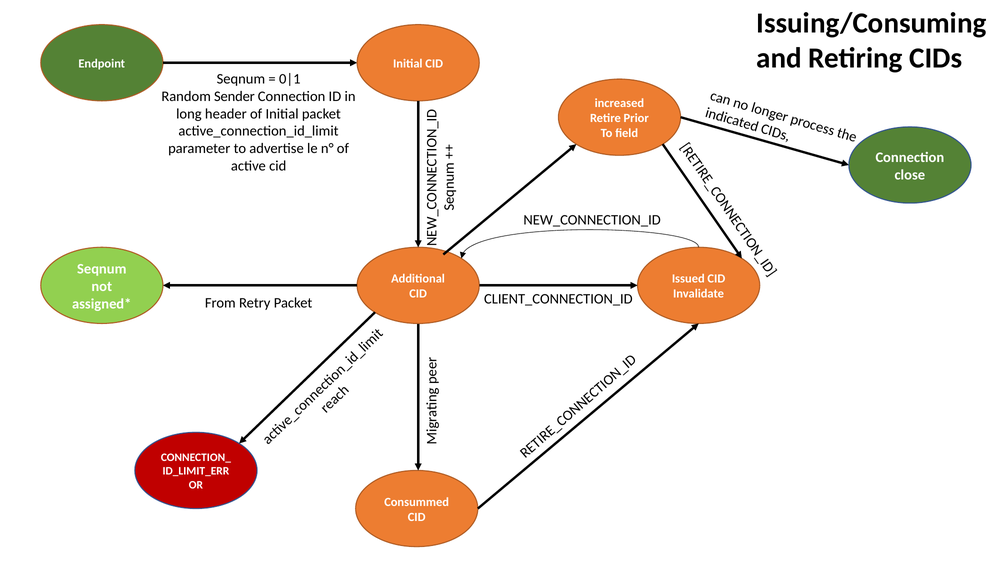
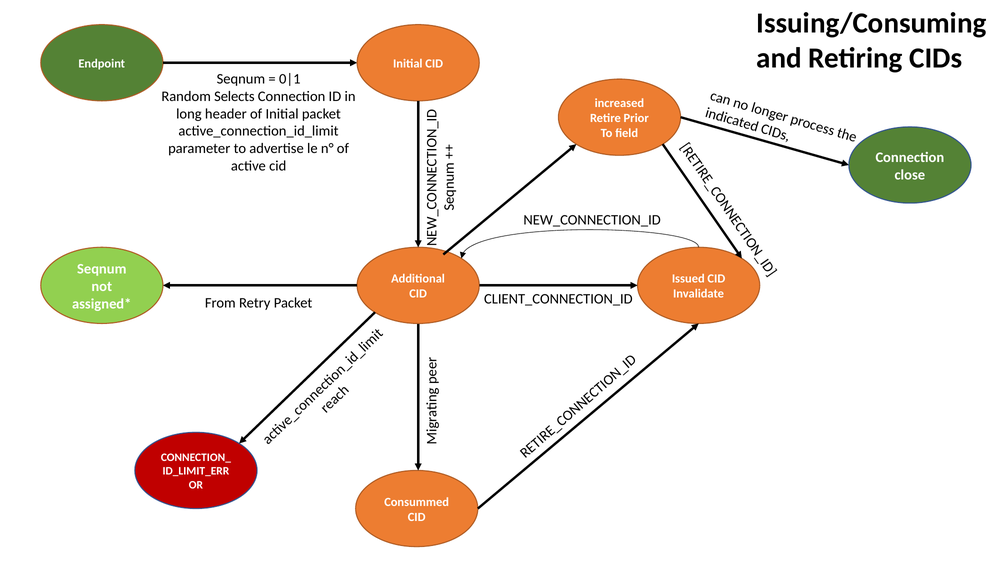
Sender: Sender -> Selects (234, 96)
